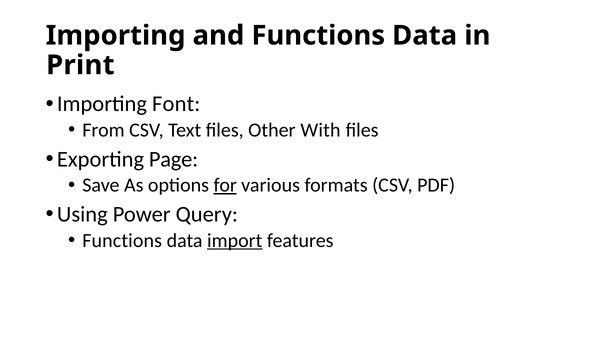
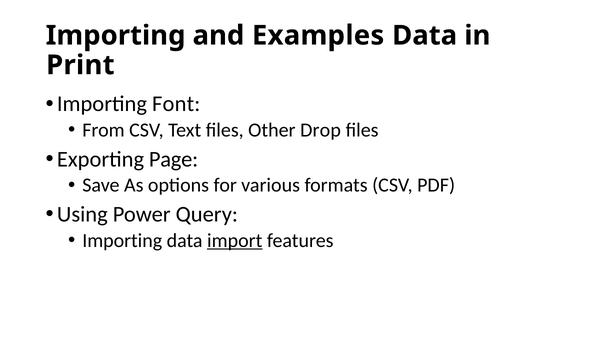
and Functions: Functions -> Examples (318, 36)
With: With -> Drop (321, 130)
for underline: present -> none (225, 185)
Functions: Functions -> Importing (122, 241)
